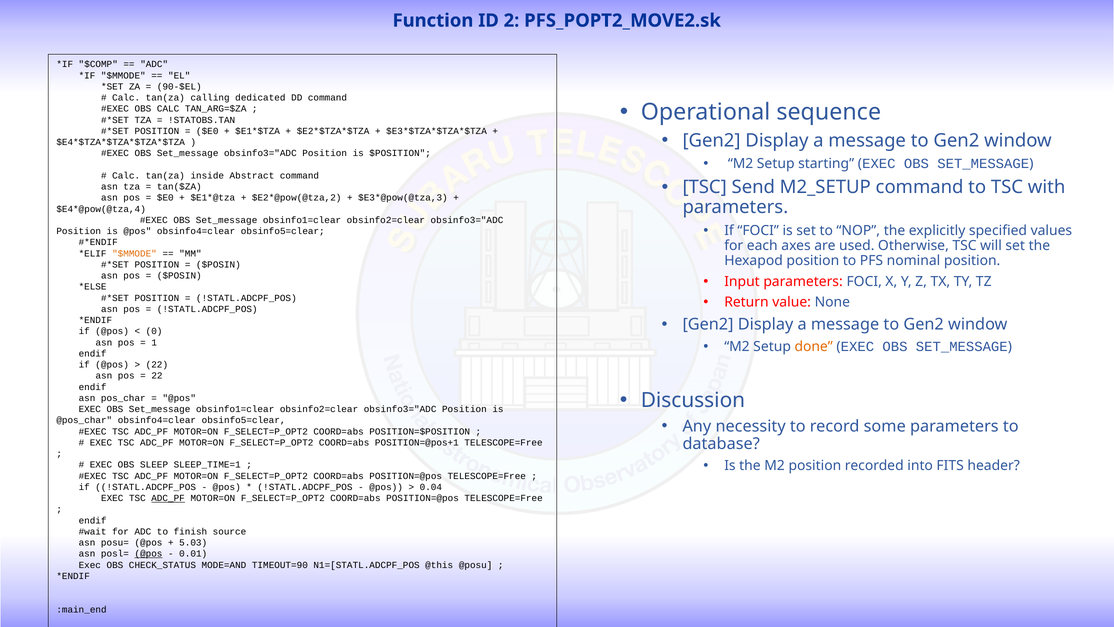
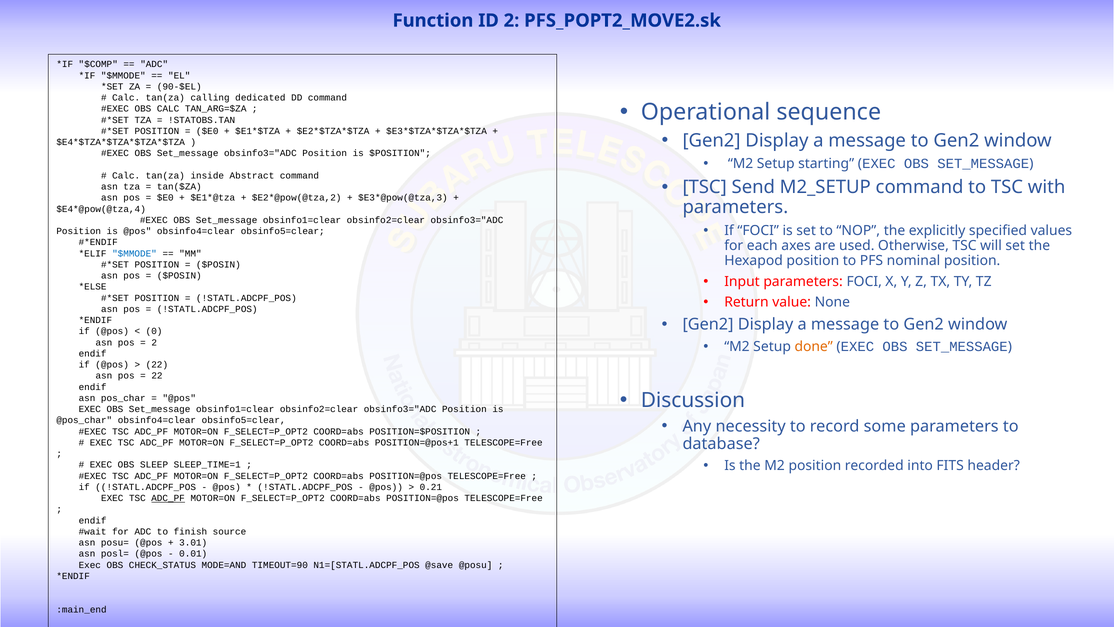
$MMODE colour: orange -> blue (134, 253)
1: 1 -> 2 (154, 342)
0.04: 0.04 -> 0.21 (431, 487)
5.03: 5.03 -> 3.01 (193, 542)
@pos underline: present -> none (148, 554)
@this: @this -> @save (439, 565)
